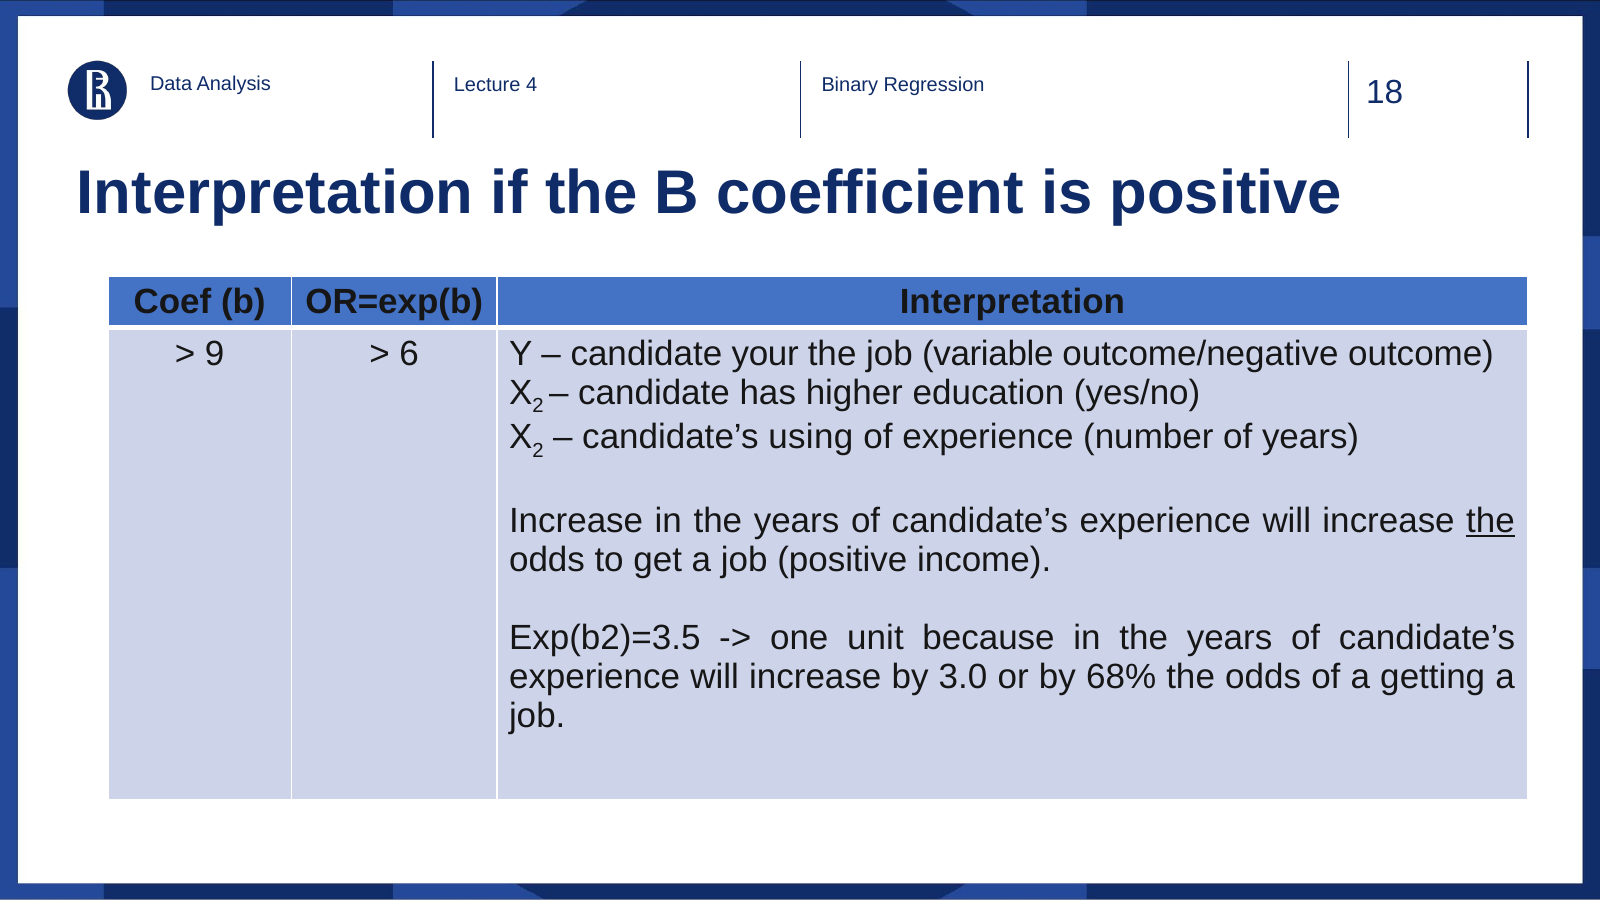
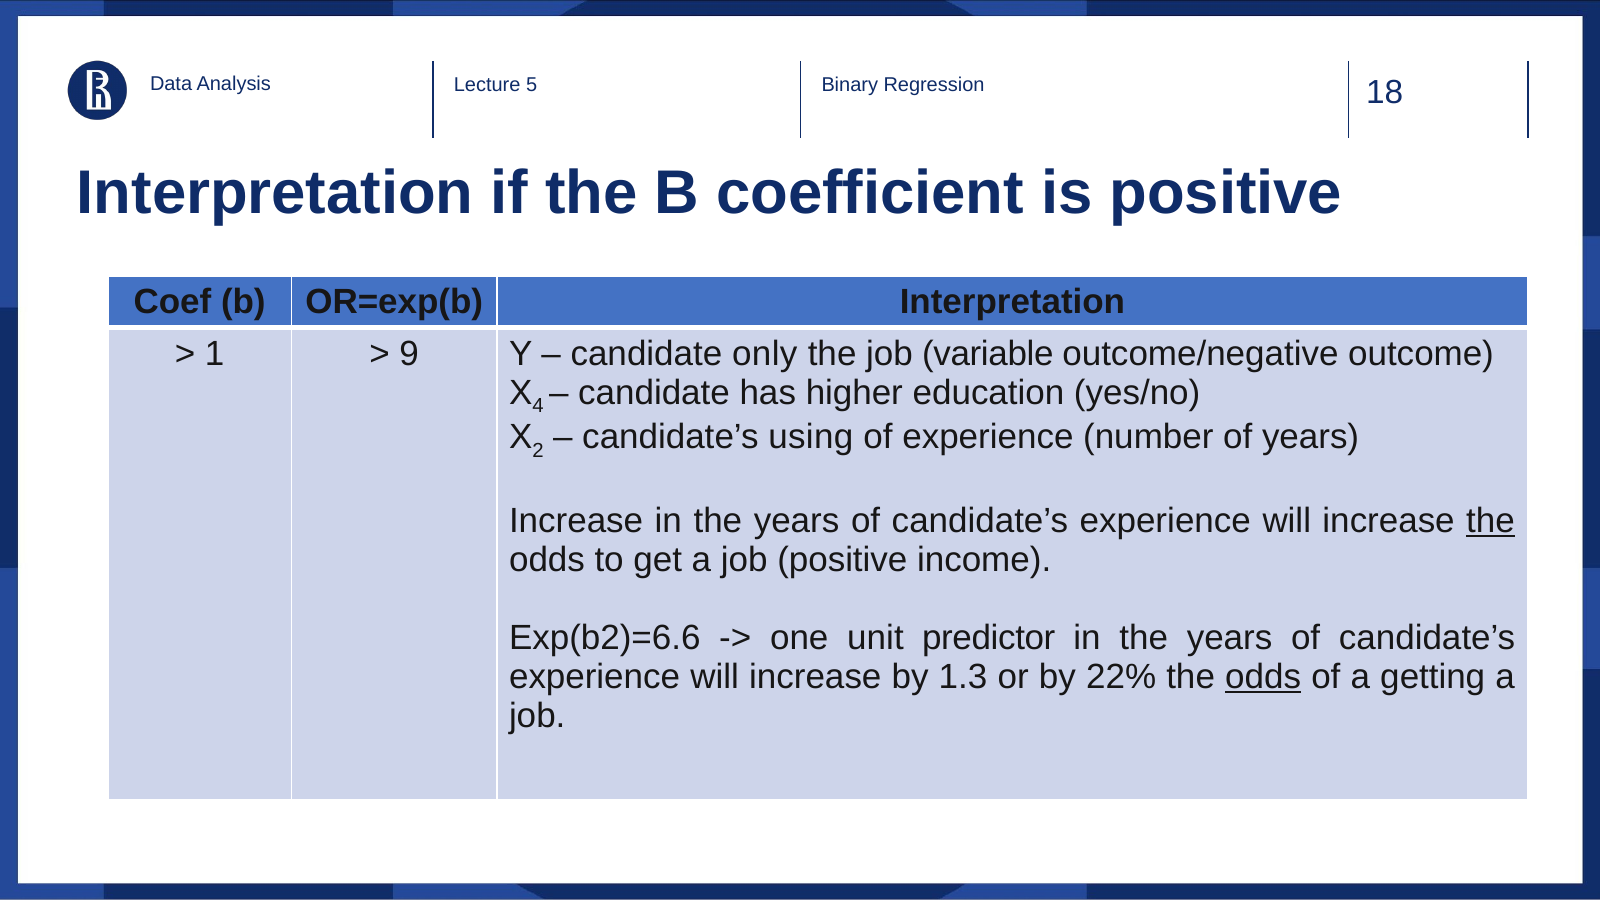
4: 4 -> 5 (532, 85)
9: 9 -> 1 (215, 353)
6: 6 -> 9 (409, 353)
your: your -> only (765, 353)
2: 2 -> 4 (538, 406)
Exp(b2)=3.5: Exp(b2)=3.5 -> Exp(b2)=6.6 (605, 638)
because: because -> predictor (989, 638)
3.0: 3.0 -> 1.3 (963, 677)
68%: 68% -> 22% (1121, 677)
odds underline: none -> present (1263, 677)
